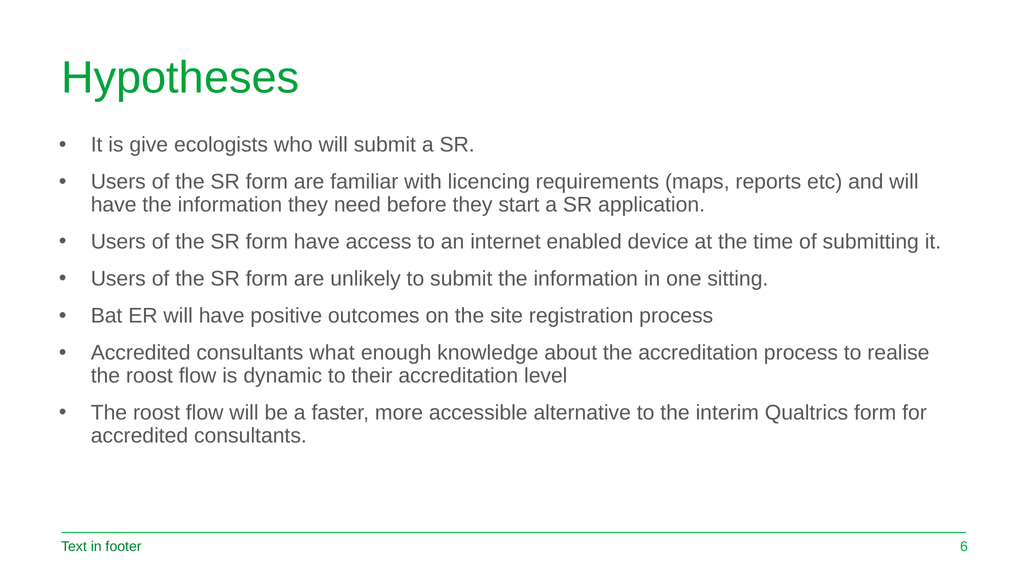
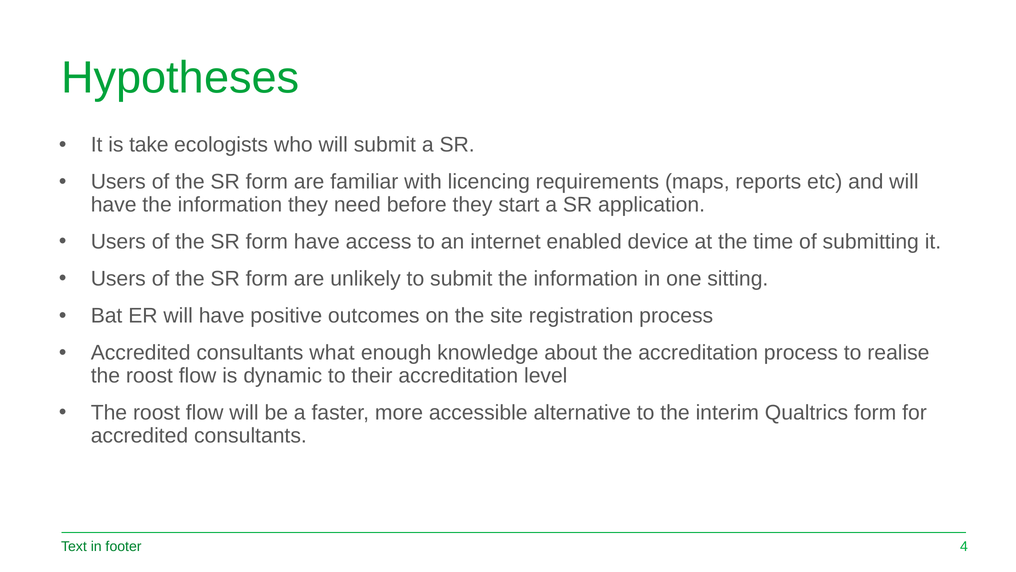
give: give -> take (149, 145)
6: 6 -> 4 (964, 546)
